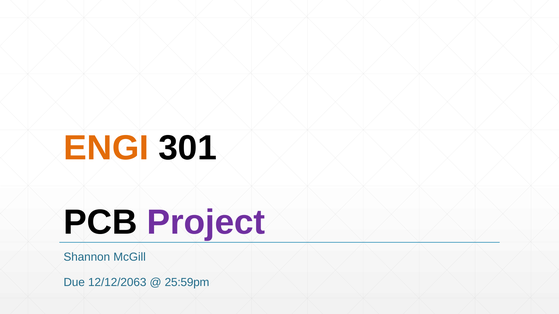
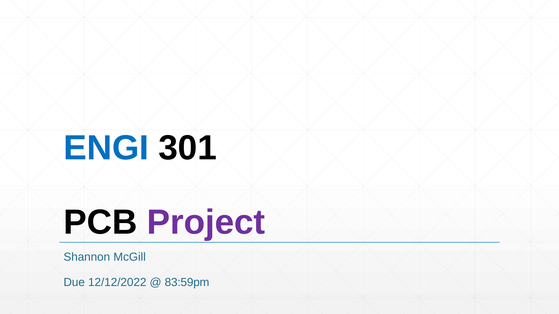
ENGI colour: orange -> blue (106, 148)
12/12/2063: 12/12/2063 -> 12/12/2022 (117, 283)
25:59pm: 25:59pm -> 83:59pm (187, 283)
